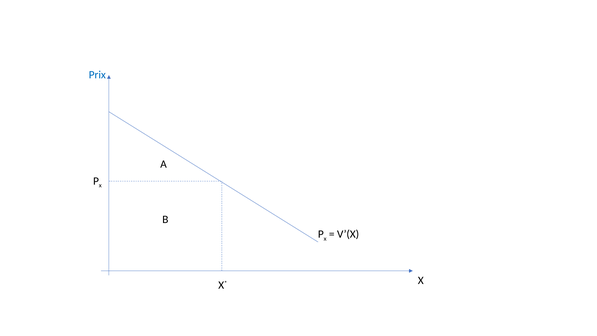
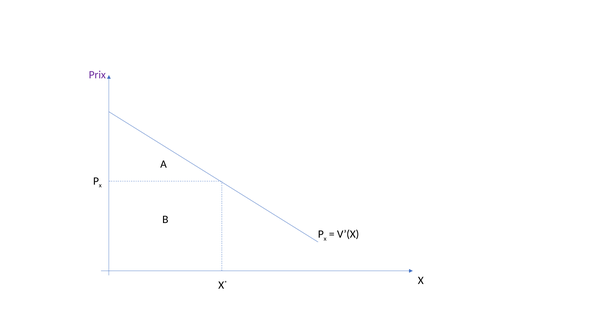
Prix colour: blue -> purple (97, 75)
